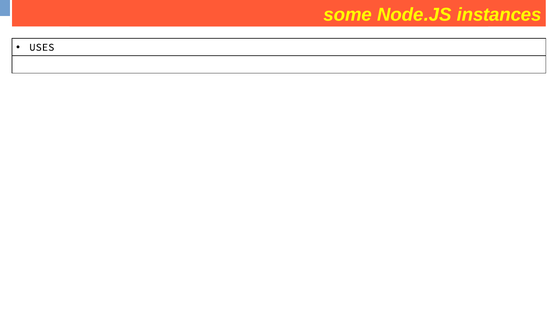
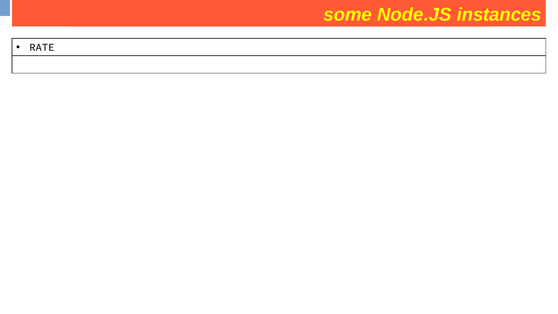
USES: USES -> RATE (42, 47)
